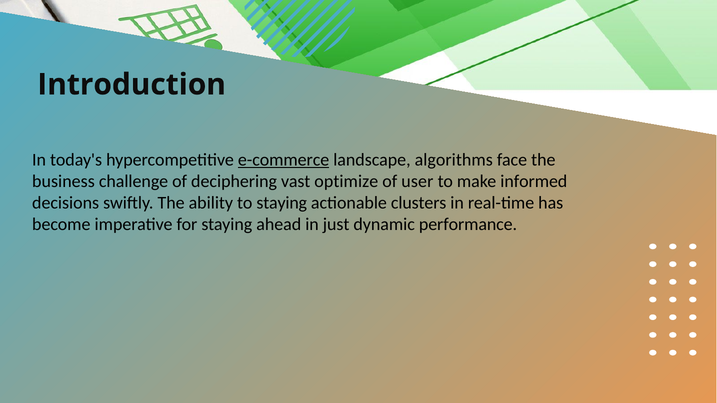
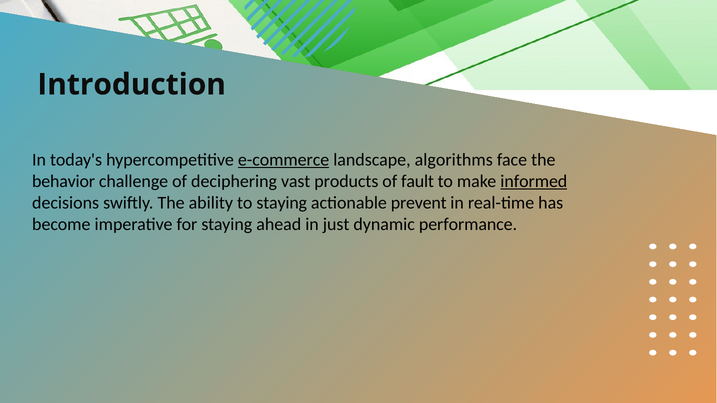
business: business -> behavior (64, 181)
optimize: optimize -> products (346, 181)
user: user -> fault (418, 181)
informed underline: none -> present (534, 181)
clusters: clusters -> prevent (419, 203)
